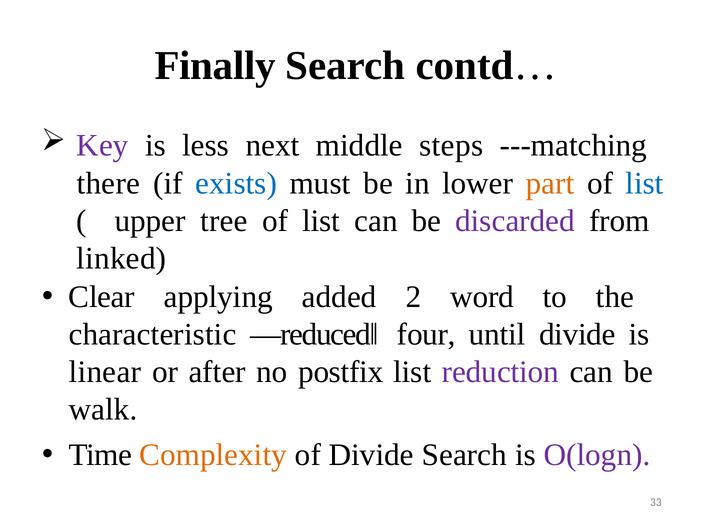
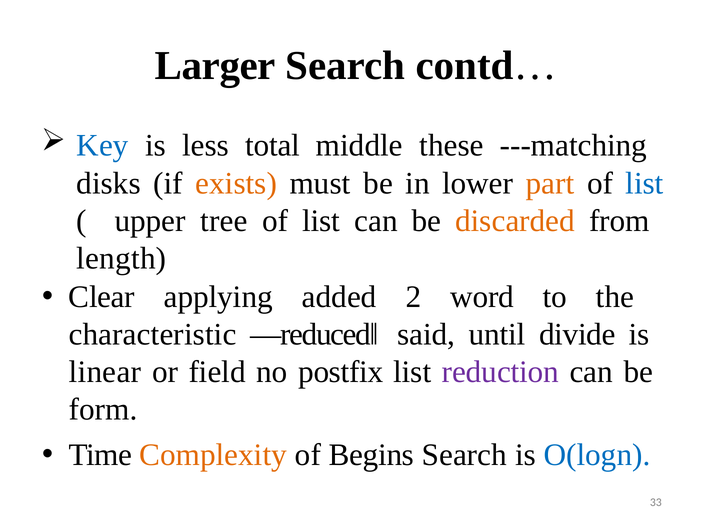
Finally: Finally -> Larger (215, 66)
Key colour: purple -> blue (102, 146)
next: next -> total (273, 146)
steps: steps -> these (451, 146)
there: there -> disks (109, 183)
exists colour: blue -> orange (236, 183)
discarded colour: purple -> orange (515, 221)
linked: linked -> length (121, 258)
four: four -> said (426, 334)
after: after -> field (217, 372)
walk: walk -> form (103, 409)
of Divide: Divide -> Begins (371, 455)
O(logn colour: purple -> blue (597, 455)
